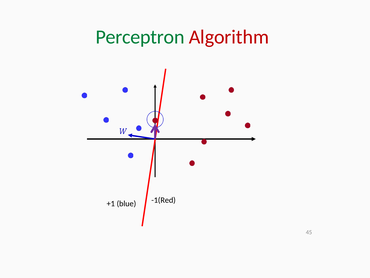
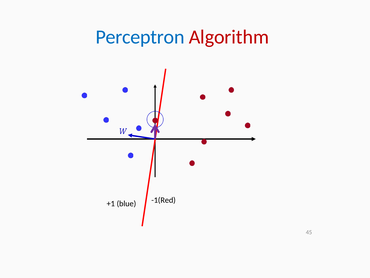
Perceptron colour: green -> blue (140, 37)
